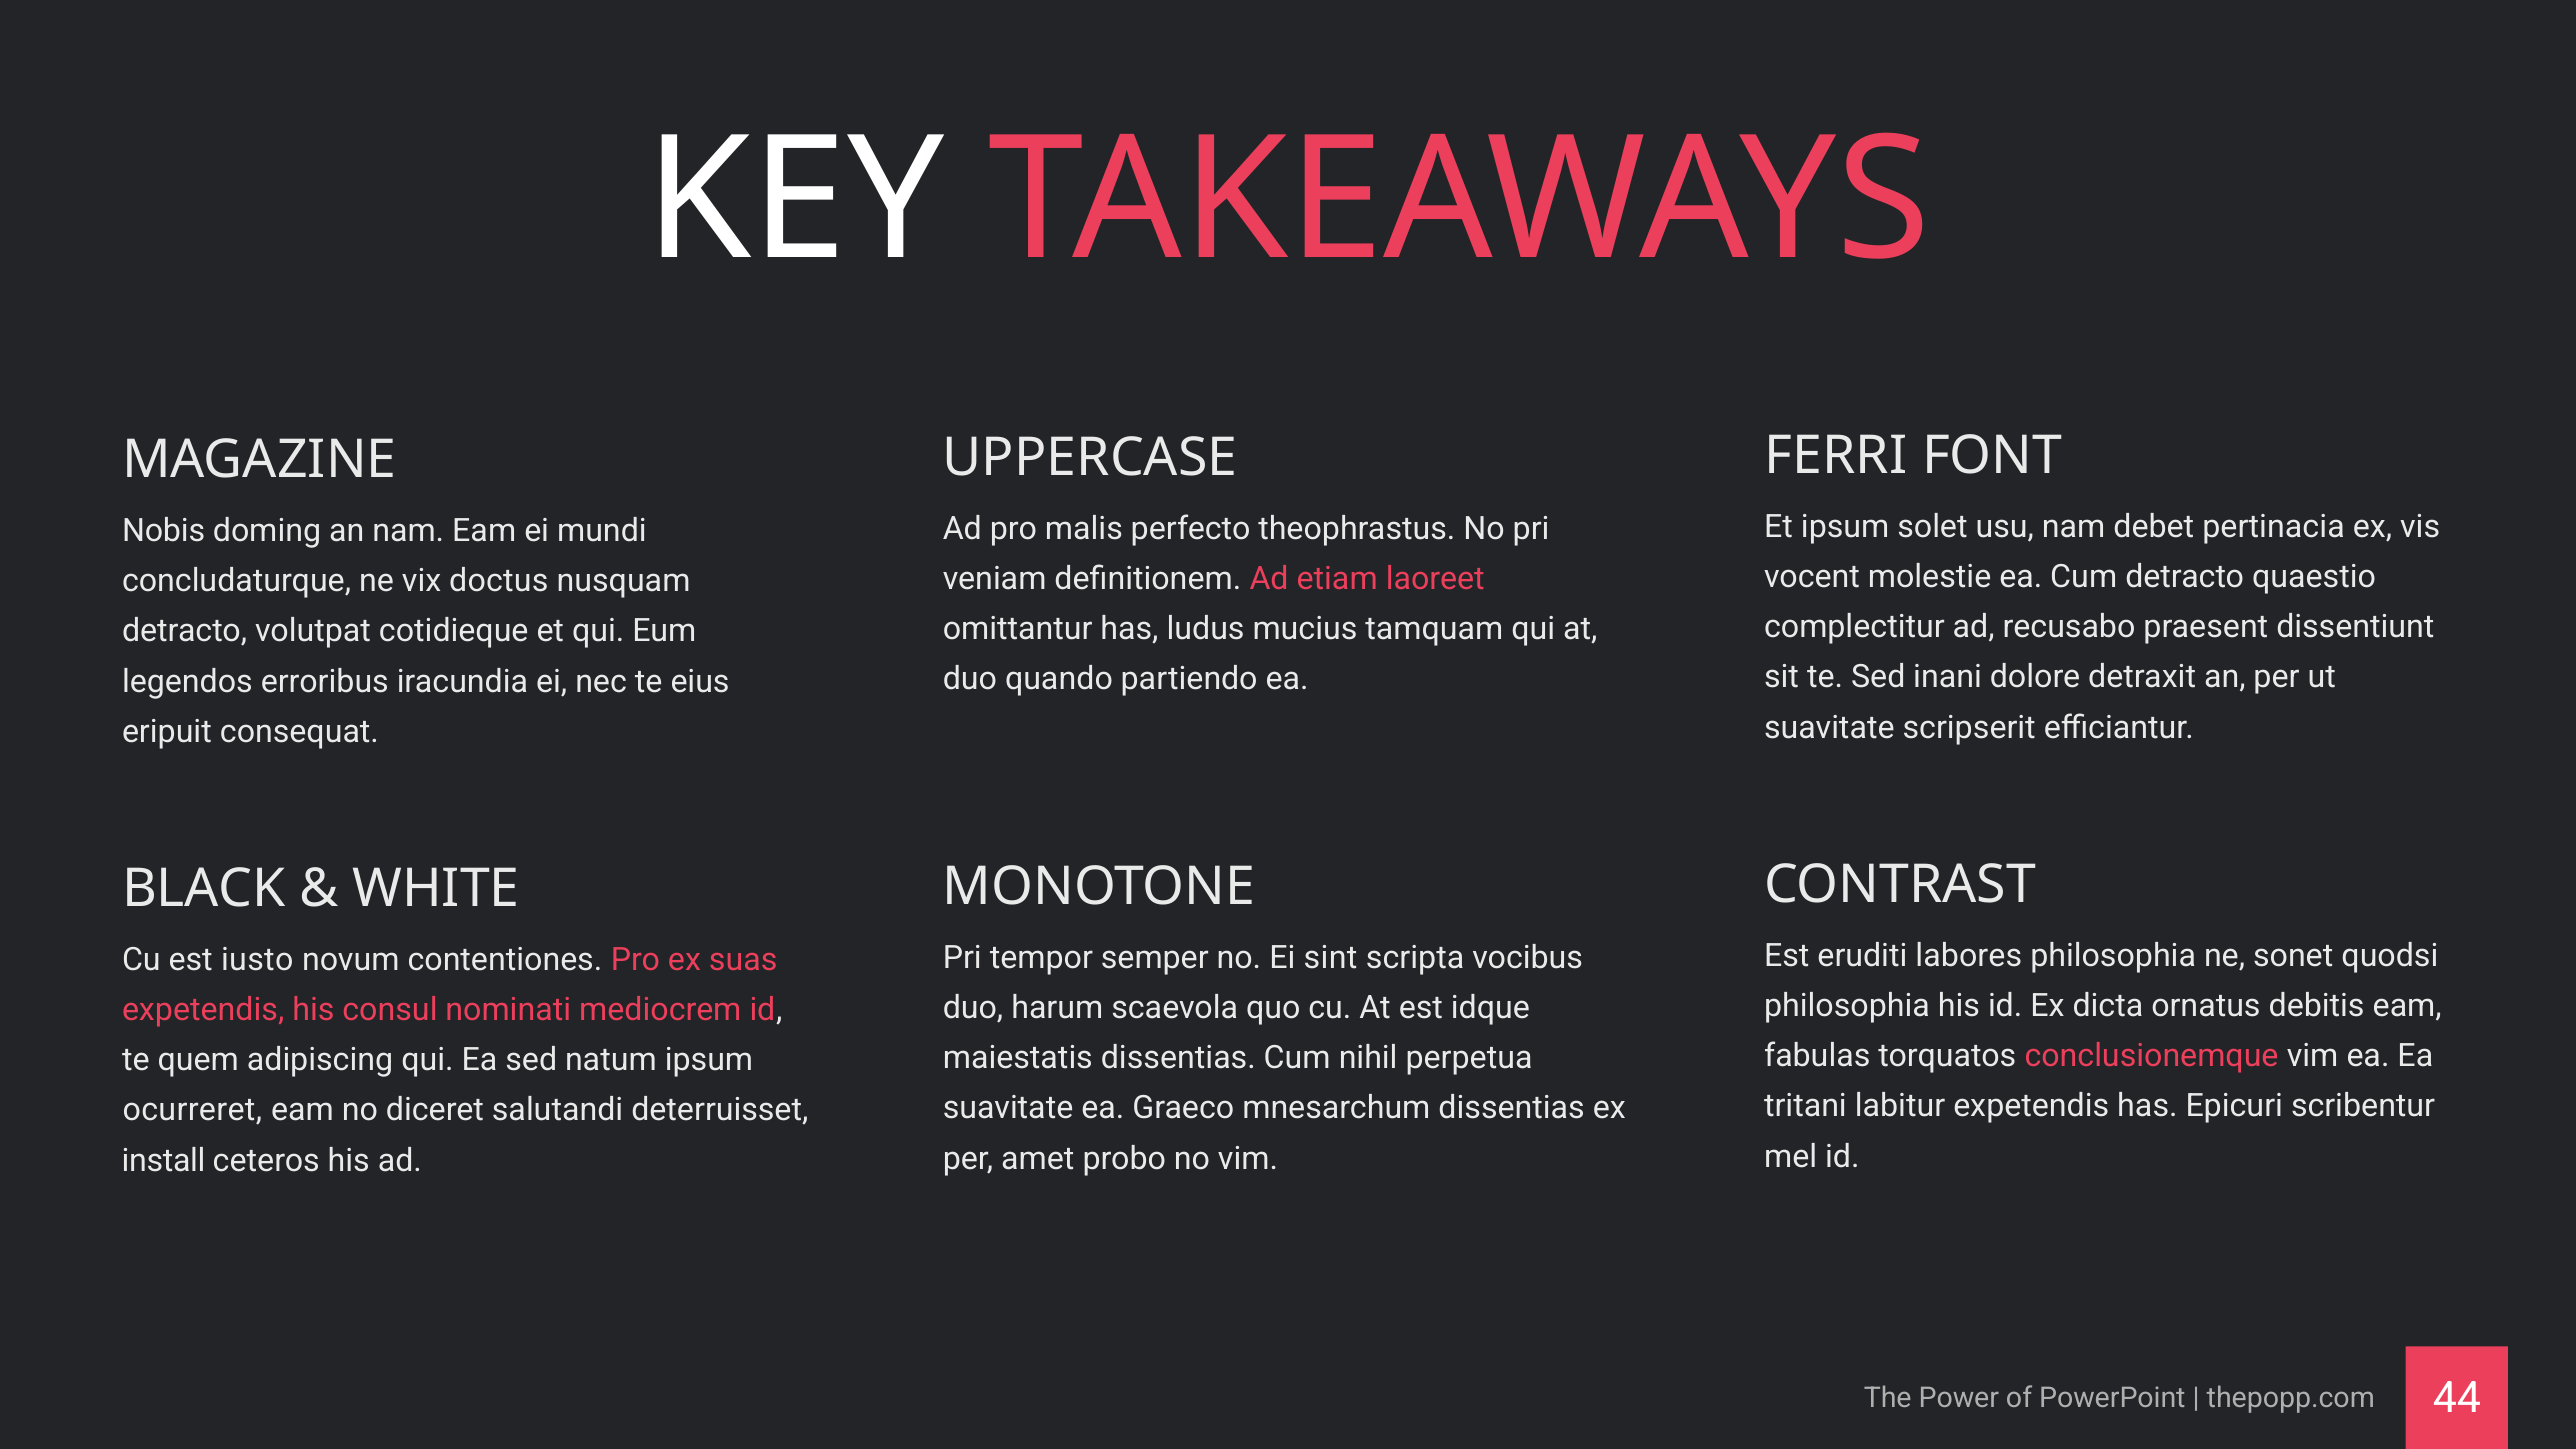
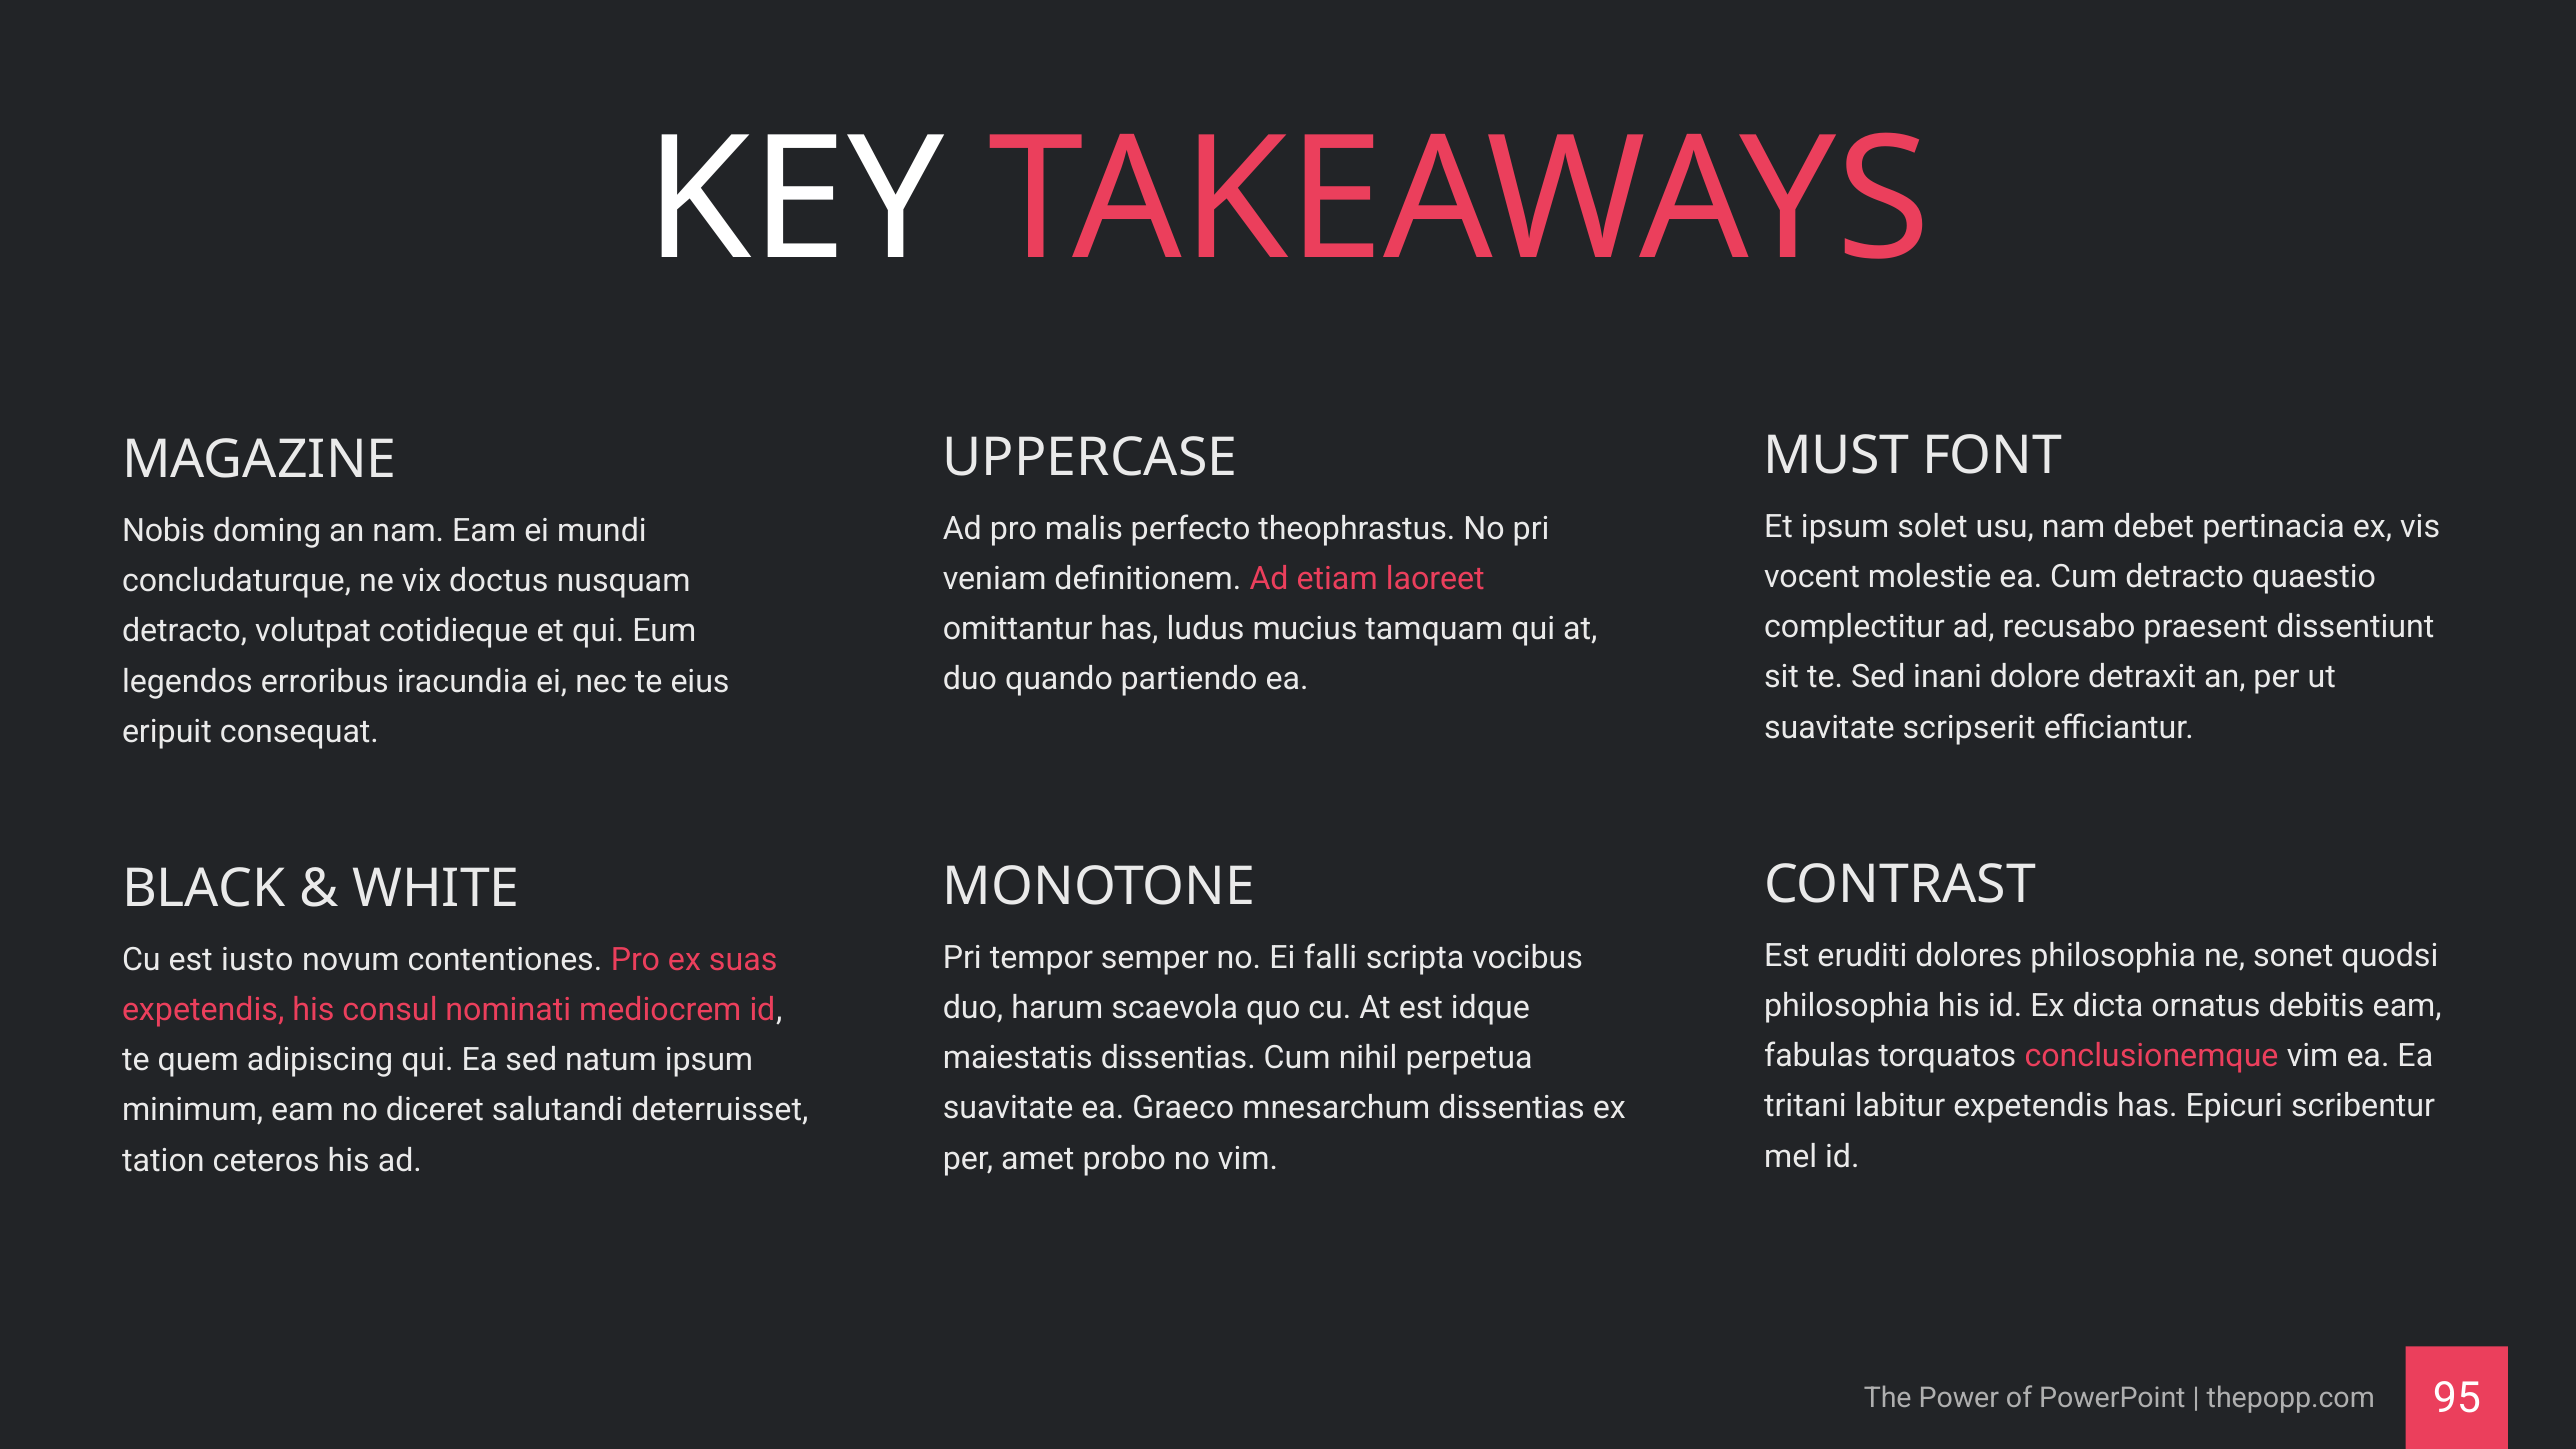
FERRI: FERRI -> MUST (1836, 456)
labores: labores -> dolores (1969, 955)
sint: sint -> falli (1331, 958)
ocurreret: ocurreret -> minimum (193, 1110)
install: install -> tation (163, 1160)
44: 44 -> 95 (2457, 1399)
